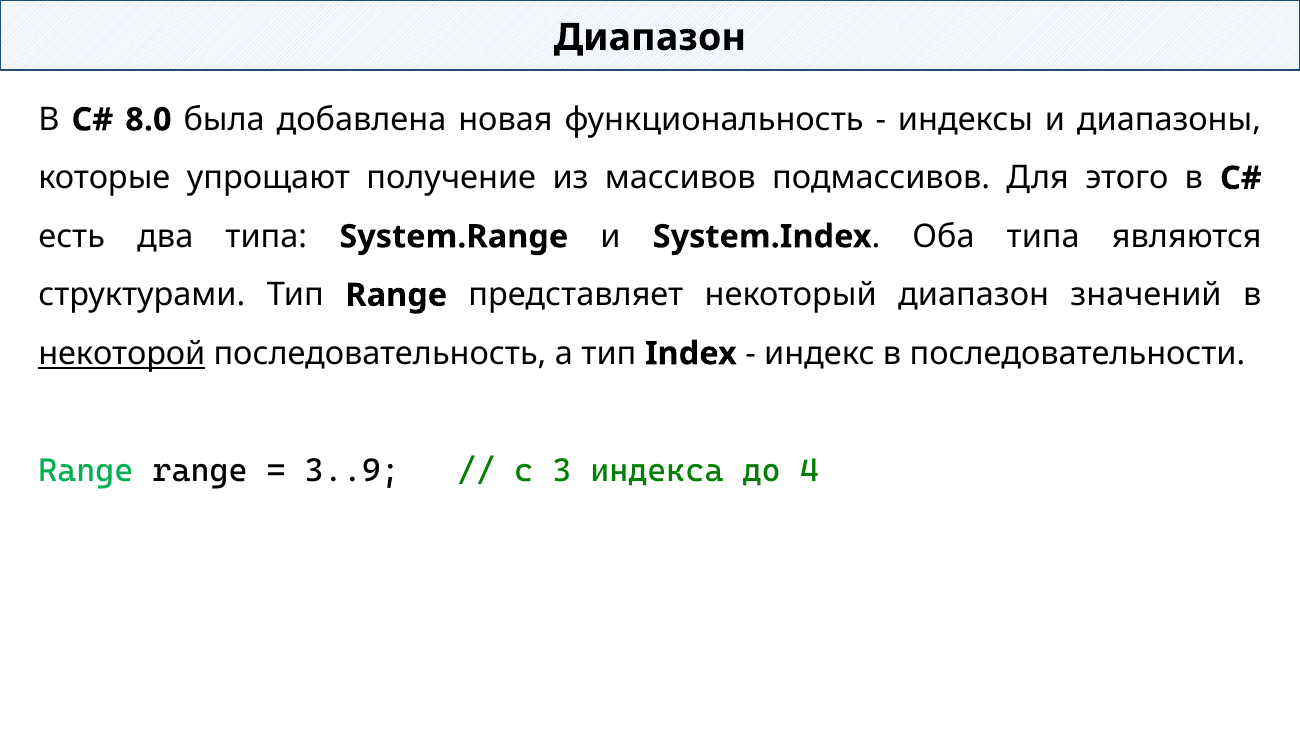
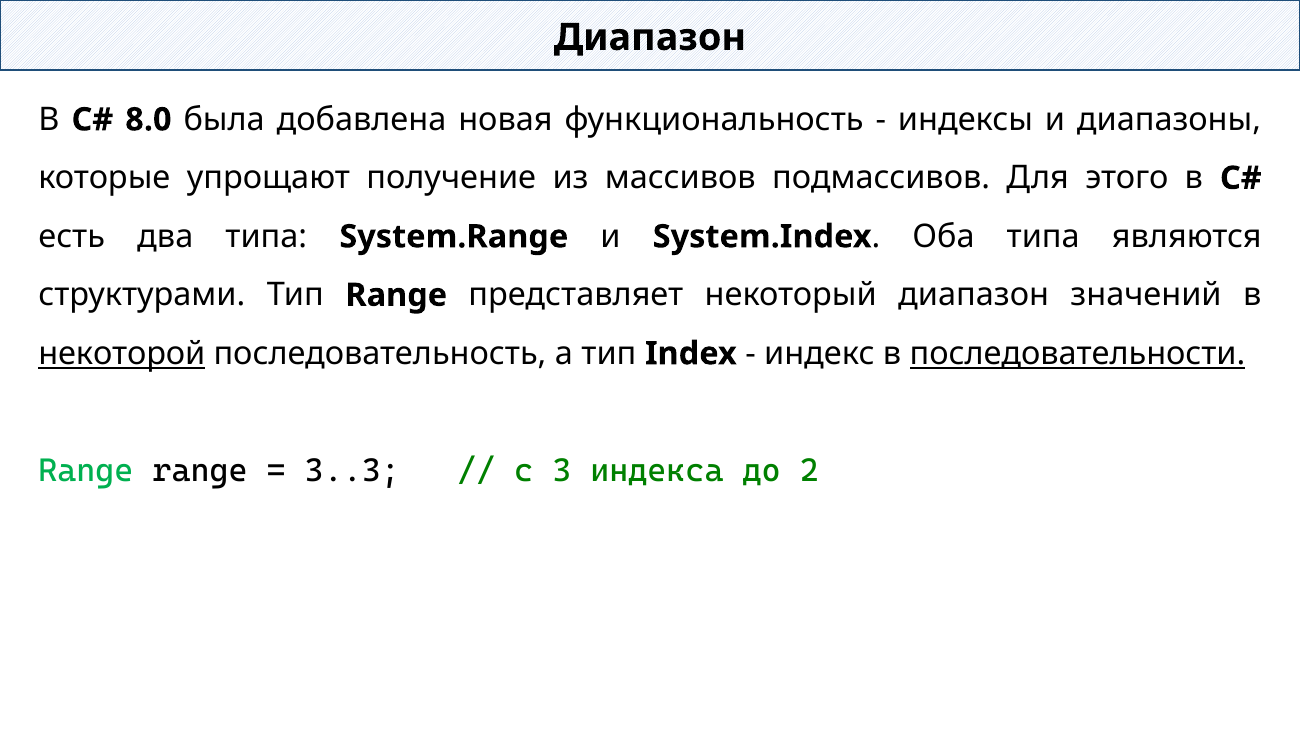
последовательности underline: none -> present (1077, 354)
3..9: 3..9 -> 3..3 (352, 471)
4: 4 -> 2 (809, 471)
